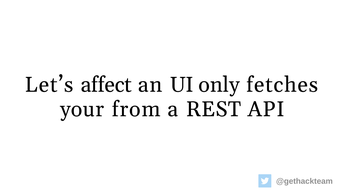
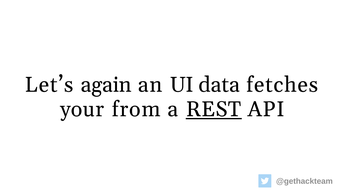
affect: affect -> again (106, 85)
only: only -> data (219, 85)
REST underline: none -> present (214, 109)
